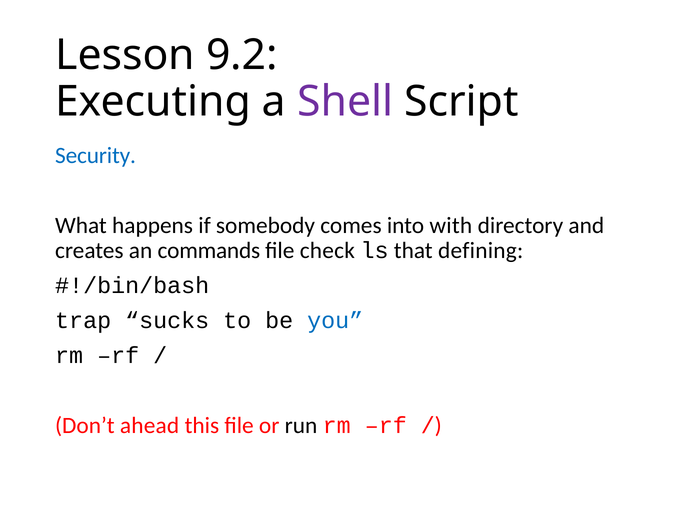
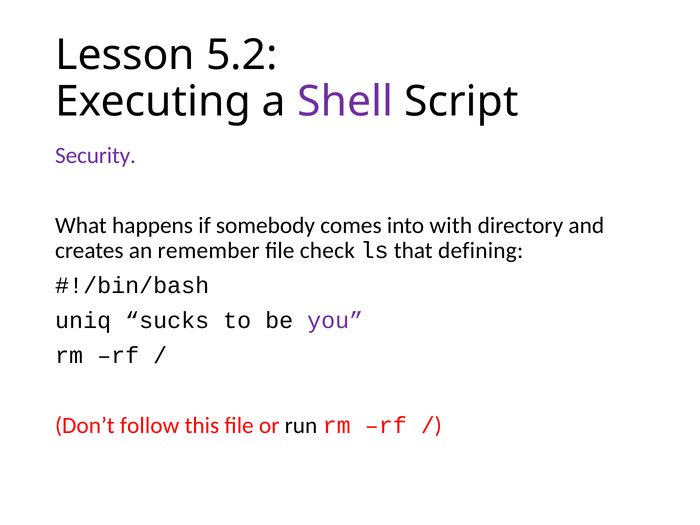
9.2: 9.2 -> 5.2 (242, 55)
Security colour: blue -> purple (96, 156)
commands: commands -> remember (209, 251)
trap: trap -> uniq (83, 321)
you colour: blue -> purple (335, 321)
ahead: ahead -> follow (150, 425)
